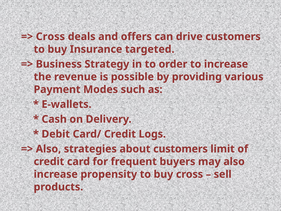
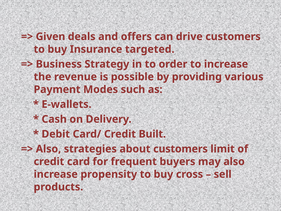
Cross: Cross -> Given (50, 37)
Logs: Logs -> Built (152, 134)
